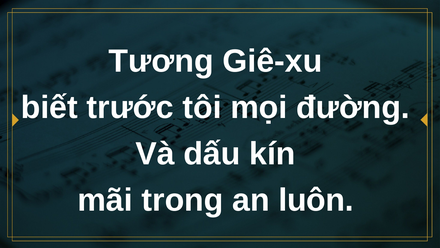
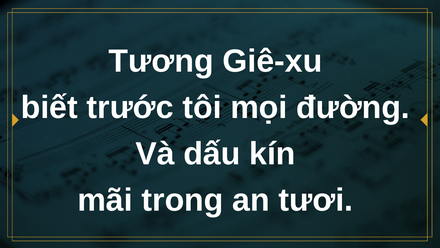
luôn: luôn -> tươi (316, 200)
